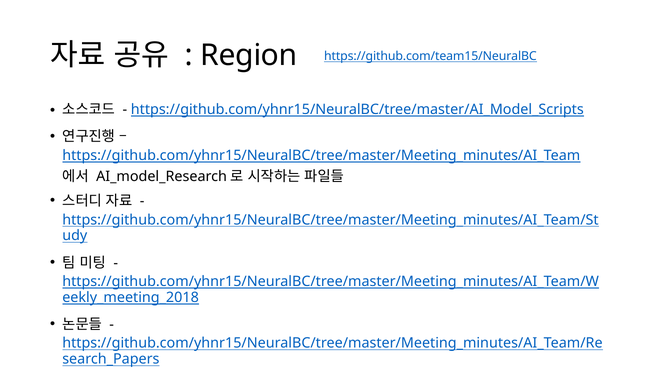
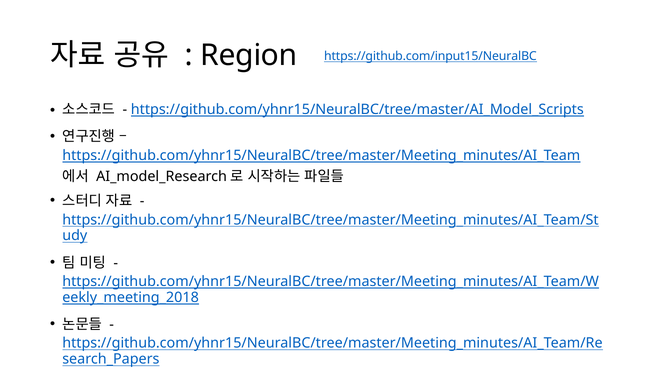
https://github.com/team15/NeuralBC: https://github.com/team15/NeuralBC -> https://github.com/input15/NeuralBC (430, 56)
